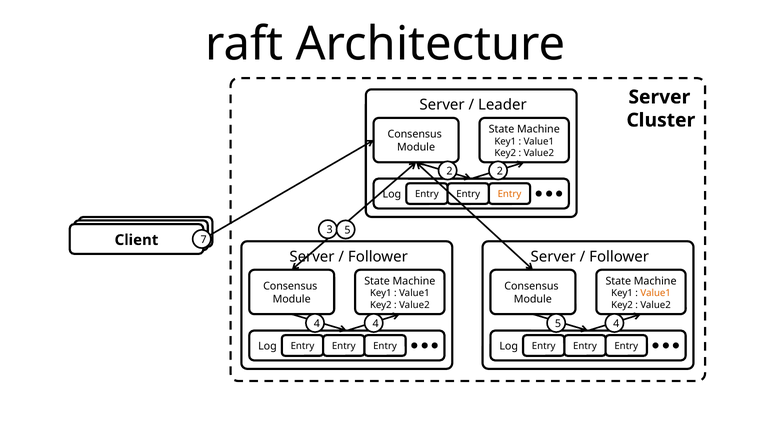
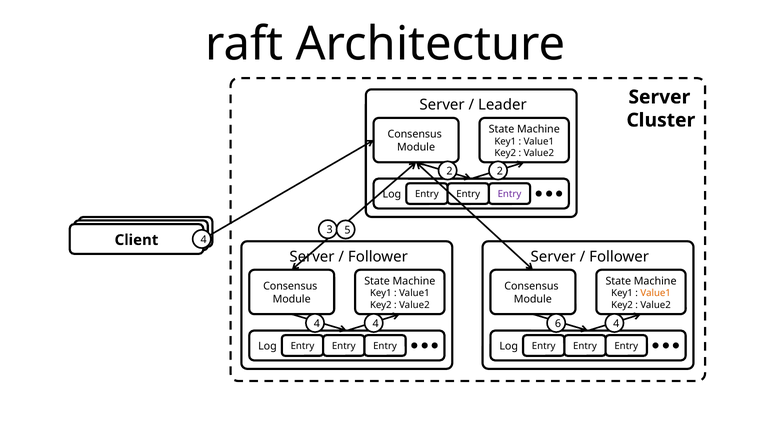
Entry colour: orange -> purple (509, 194)
7: 7 -> 4 (204, 240)
4 5: 5 -> 6 (558, 323)
